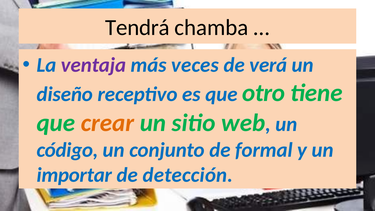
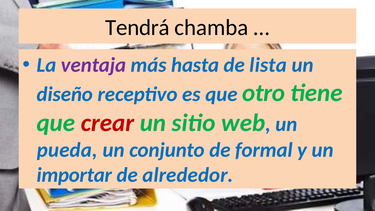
veces: veces -> hasta (195, 65)
verá: verá -> lista (268, 65)
crear colour: orange -> red (107, 123)
código: código -> pueda (67, 150)
detección: detección -> alrededor (188, 175)
